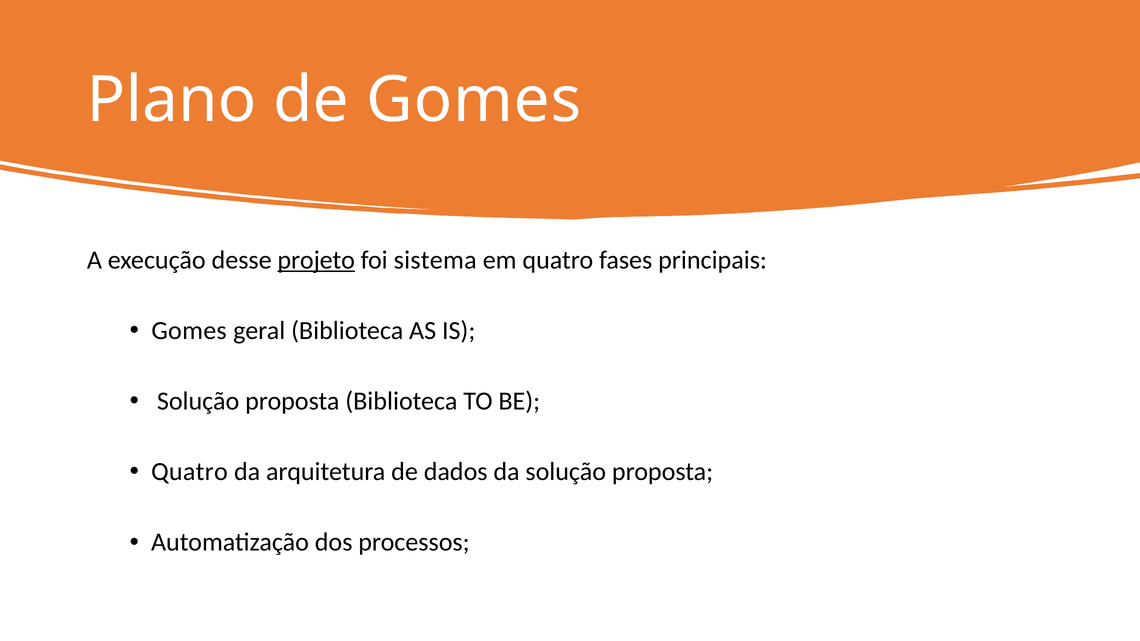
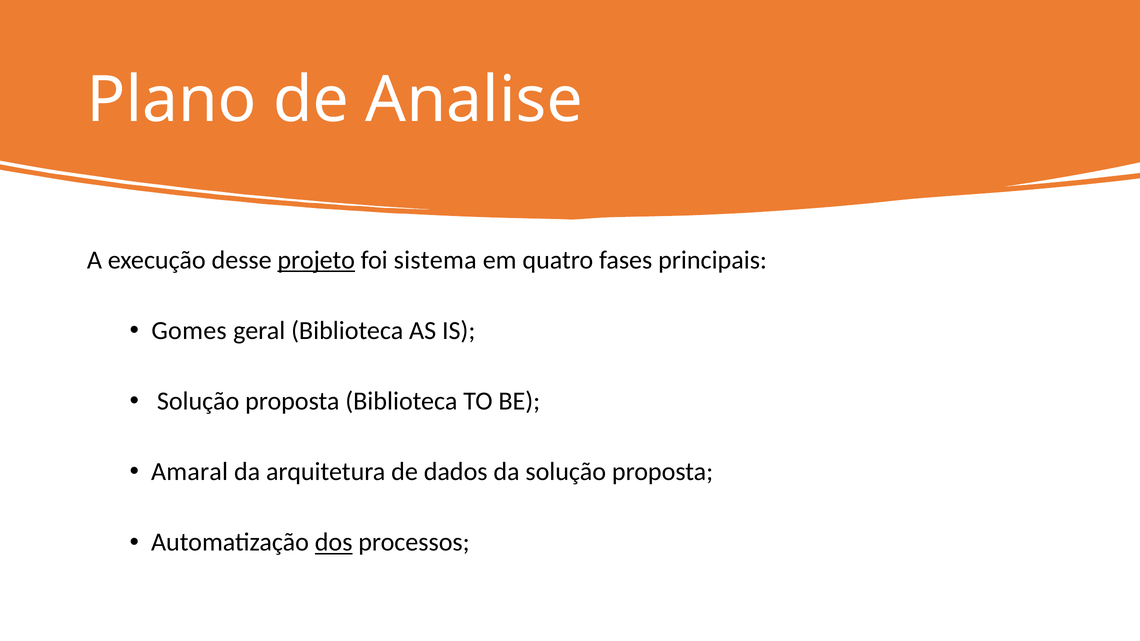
de Gomes: Gomes -> Analise (474, 100)
Quatro: Quatro -> Amaral (190, 472)
dos underline: none -> present (334, 543)
